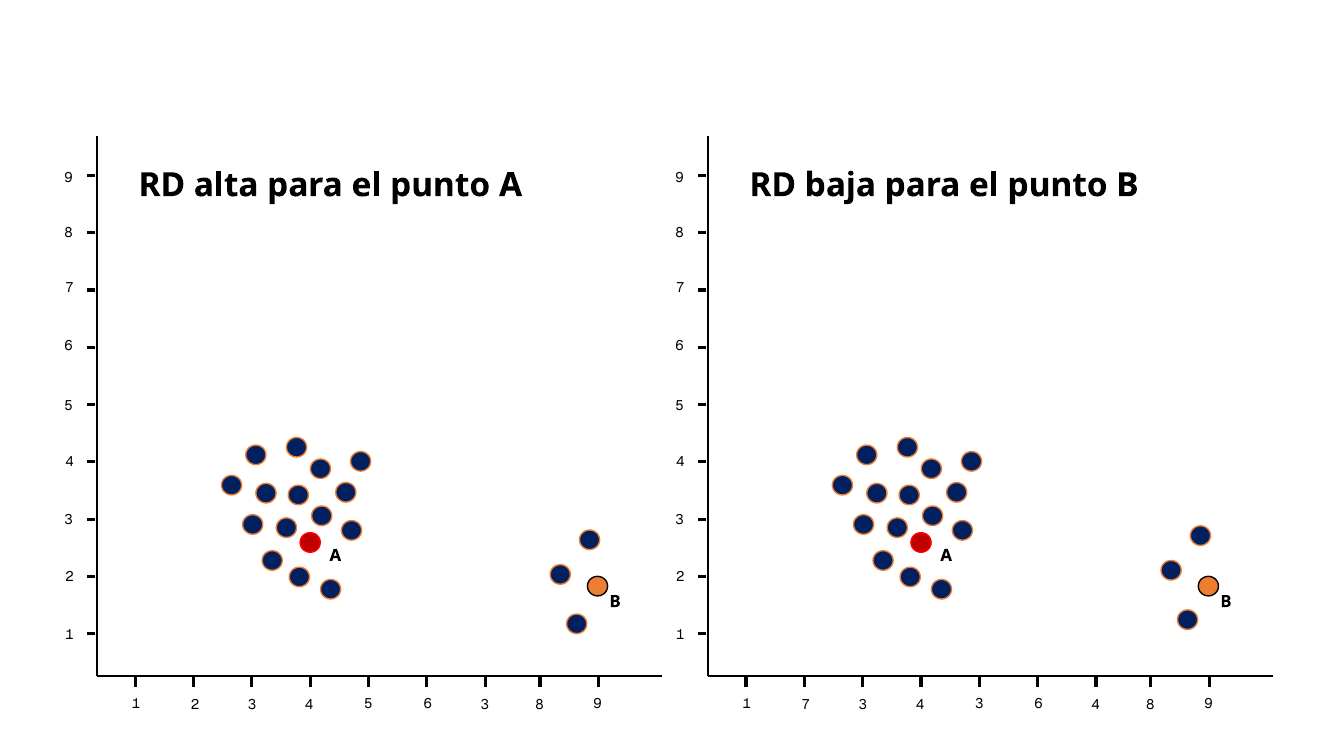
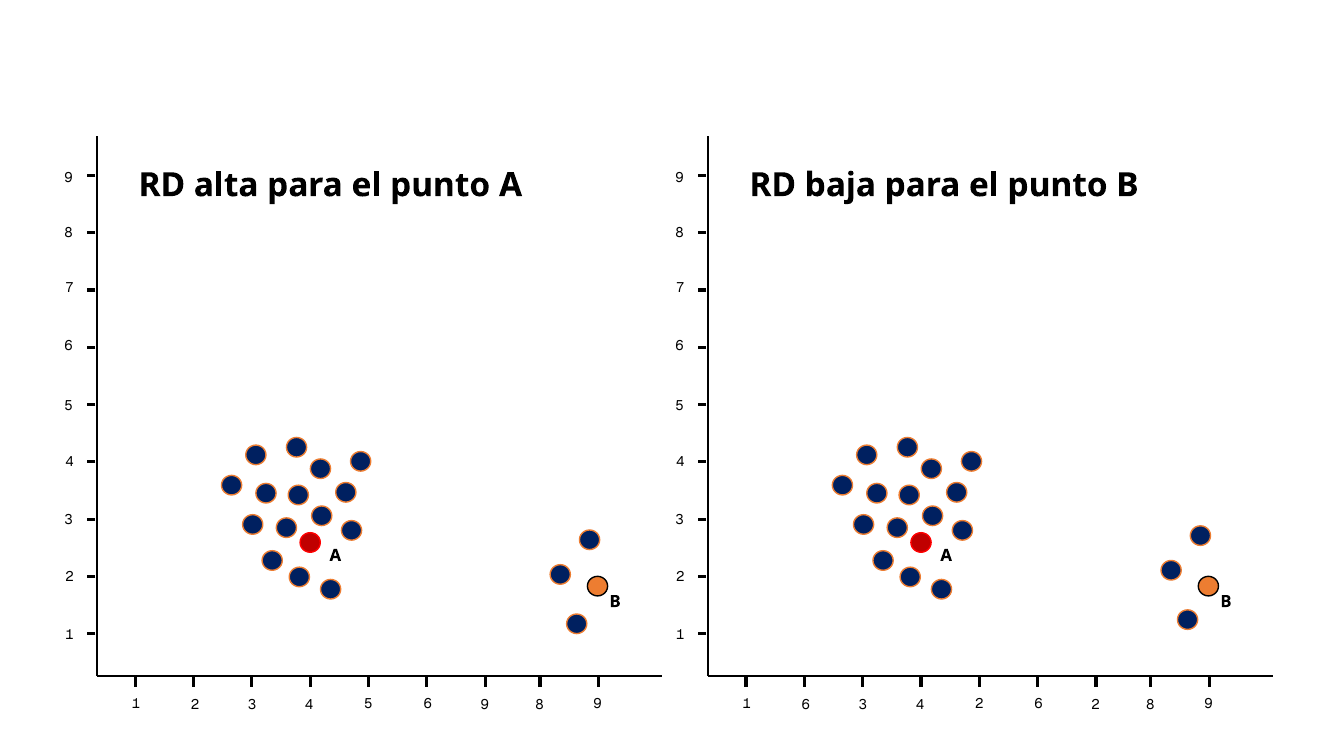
6 3: 3 -> 9 (485, 705)
1 7: 7 -> 6 (806, 705)
4 3: 3 -> 2 (979, 704)
6 4: 4 -> 2 (1096, 705)
